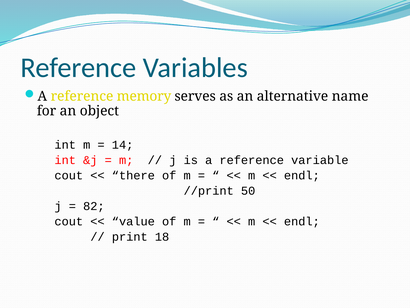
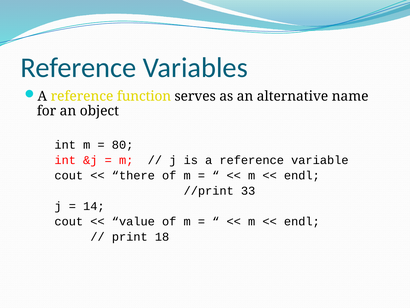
memory: memory -> function (144, 96)
14: 14 -> 80 (123, 145)
50: 50 -> 33 (248, 190)
82: 82 -> 14 (94, 206)
